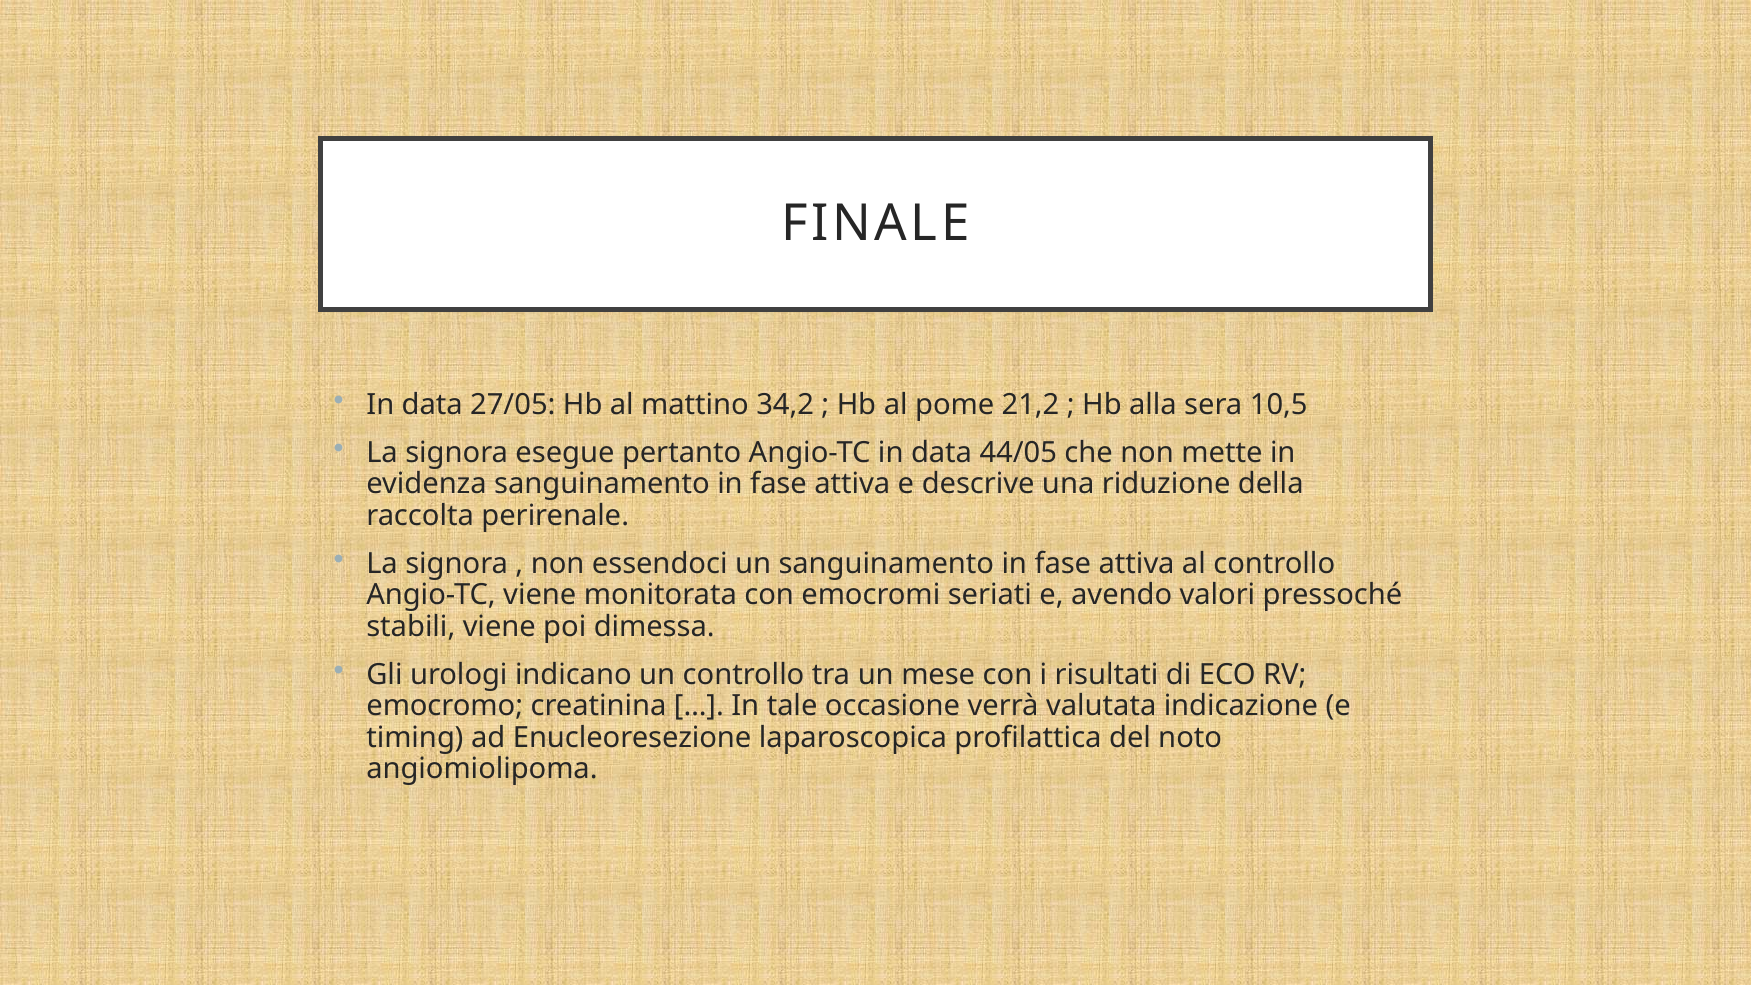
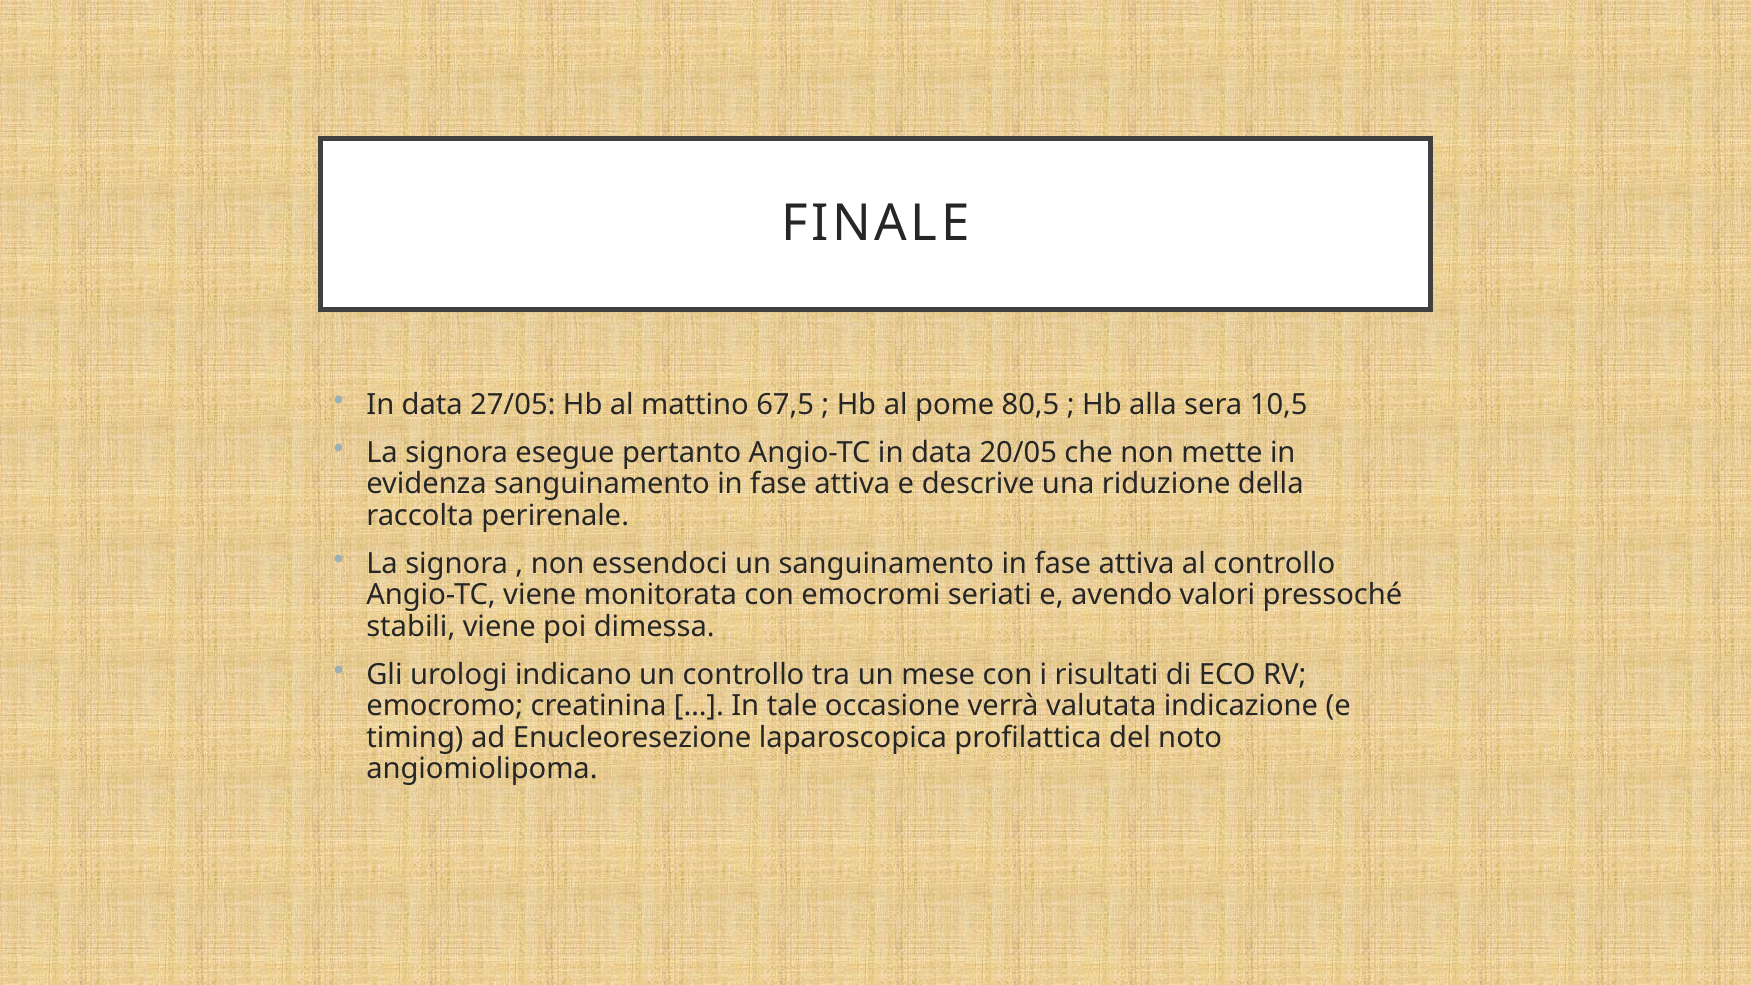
34,2: 34,2 -> 67,5 (785, 405)
21,2: 21,2 -> 80,5 (1031, 405)
44/05: 44/05 -> 20/05 (1018, 453)
